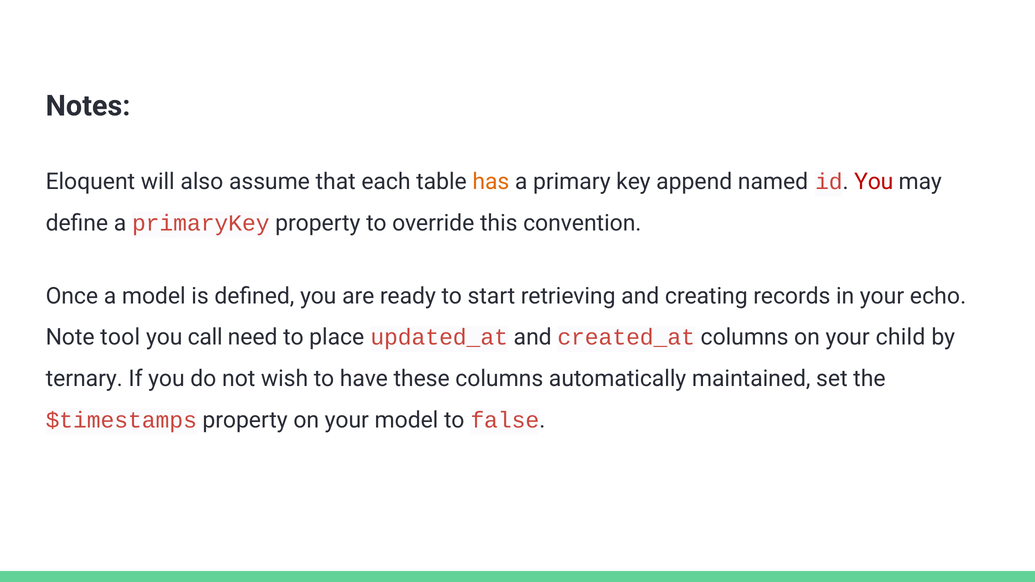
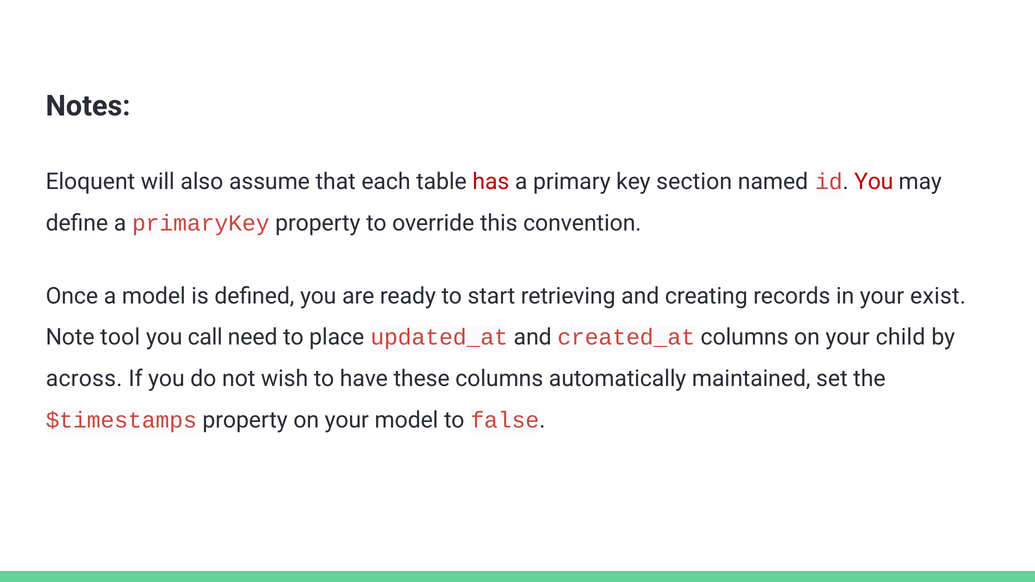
has colour: orange -> red (491, 182)
append: append -> section (694, 182)
echo: echo -> exist (938, 296)
ternary: ternary -> across (84, 379)
